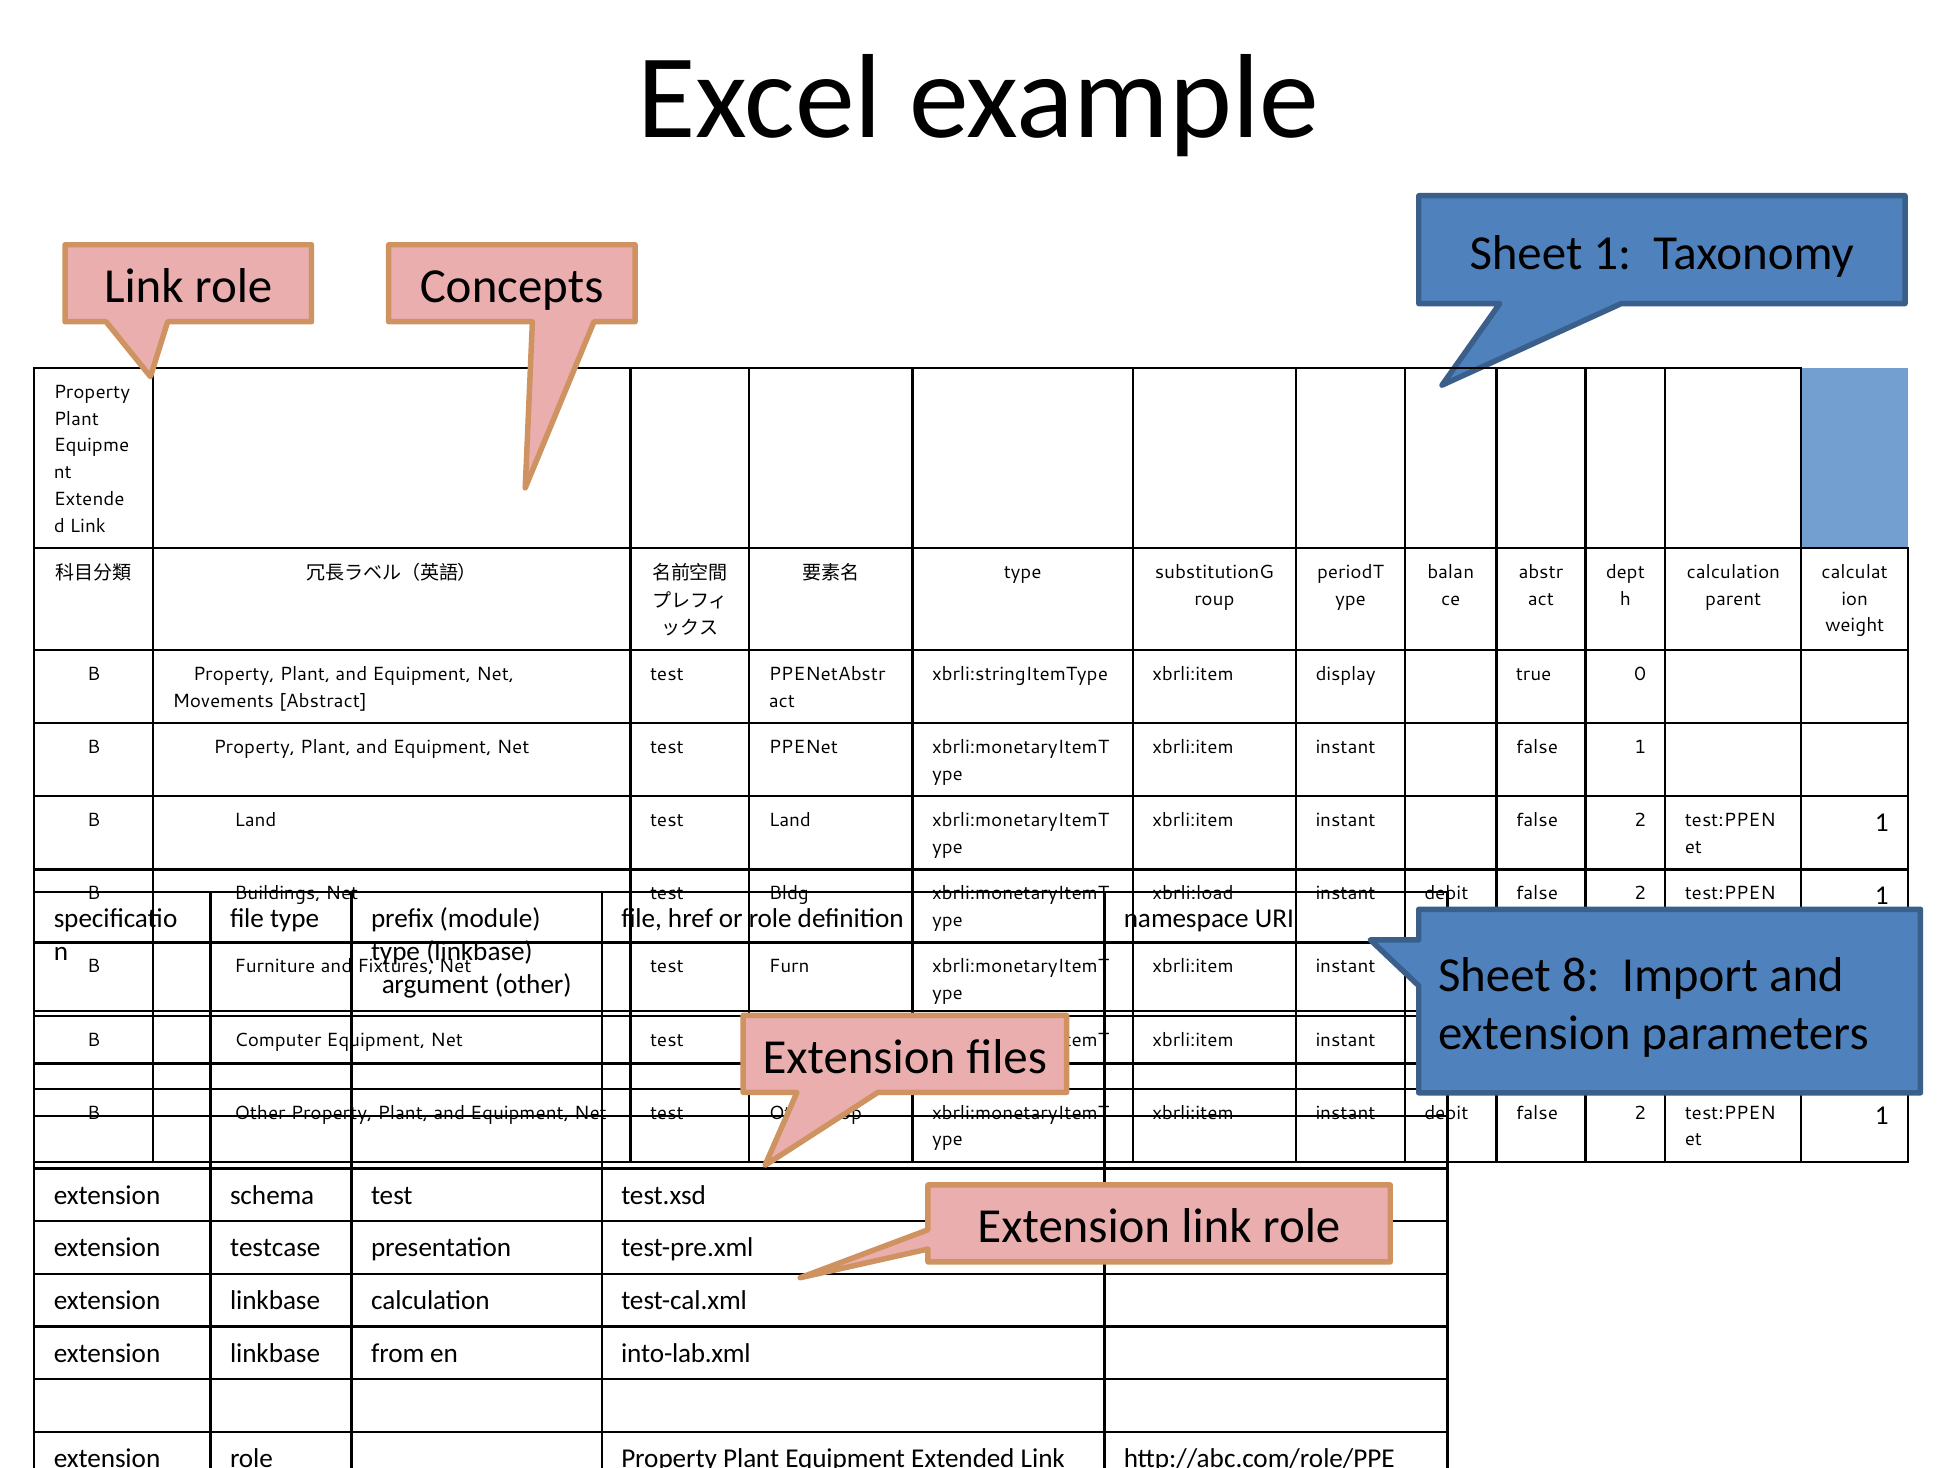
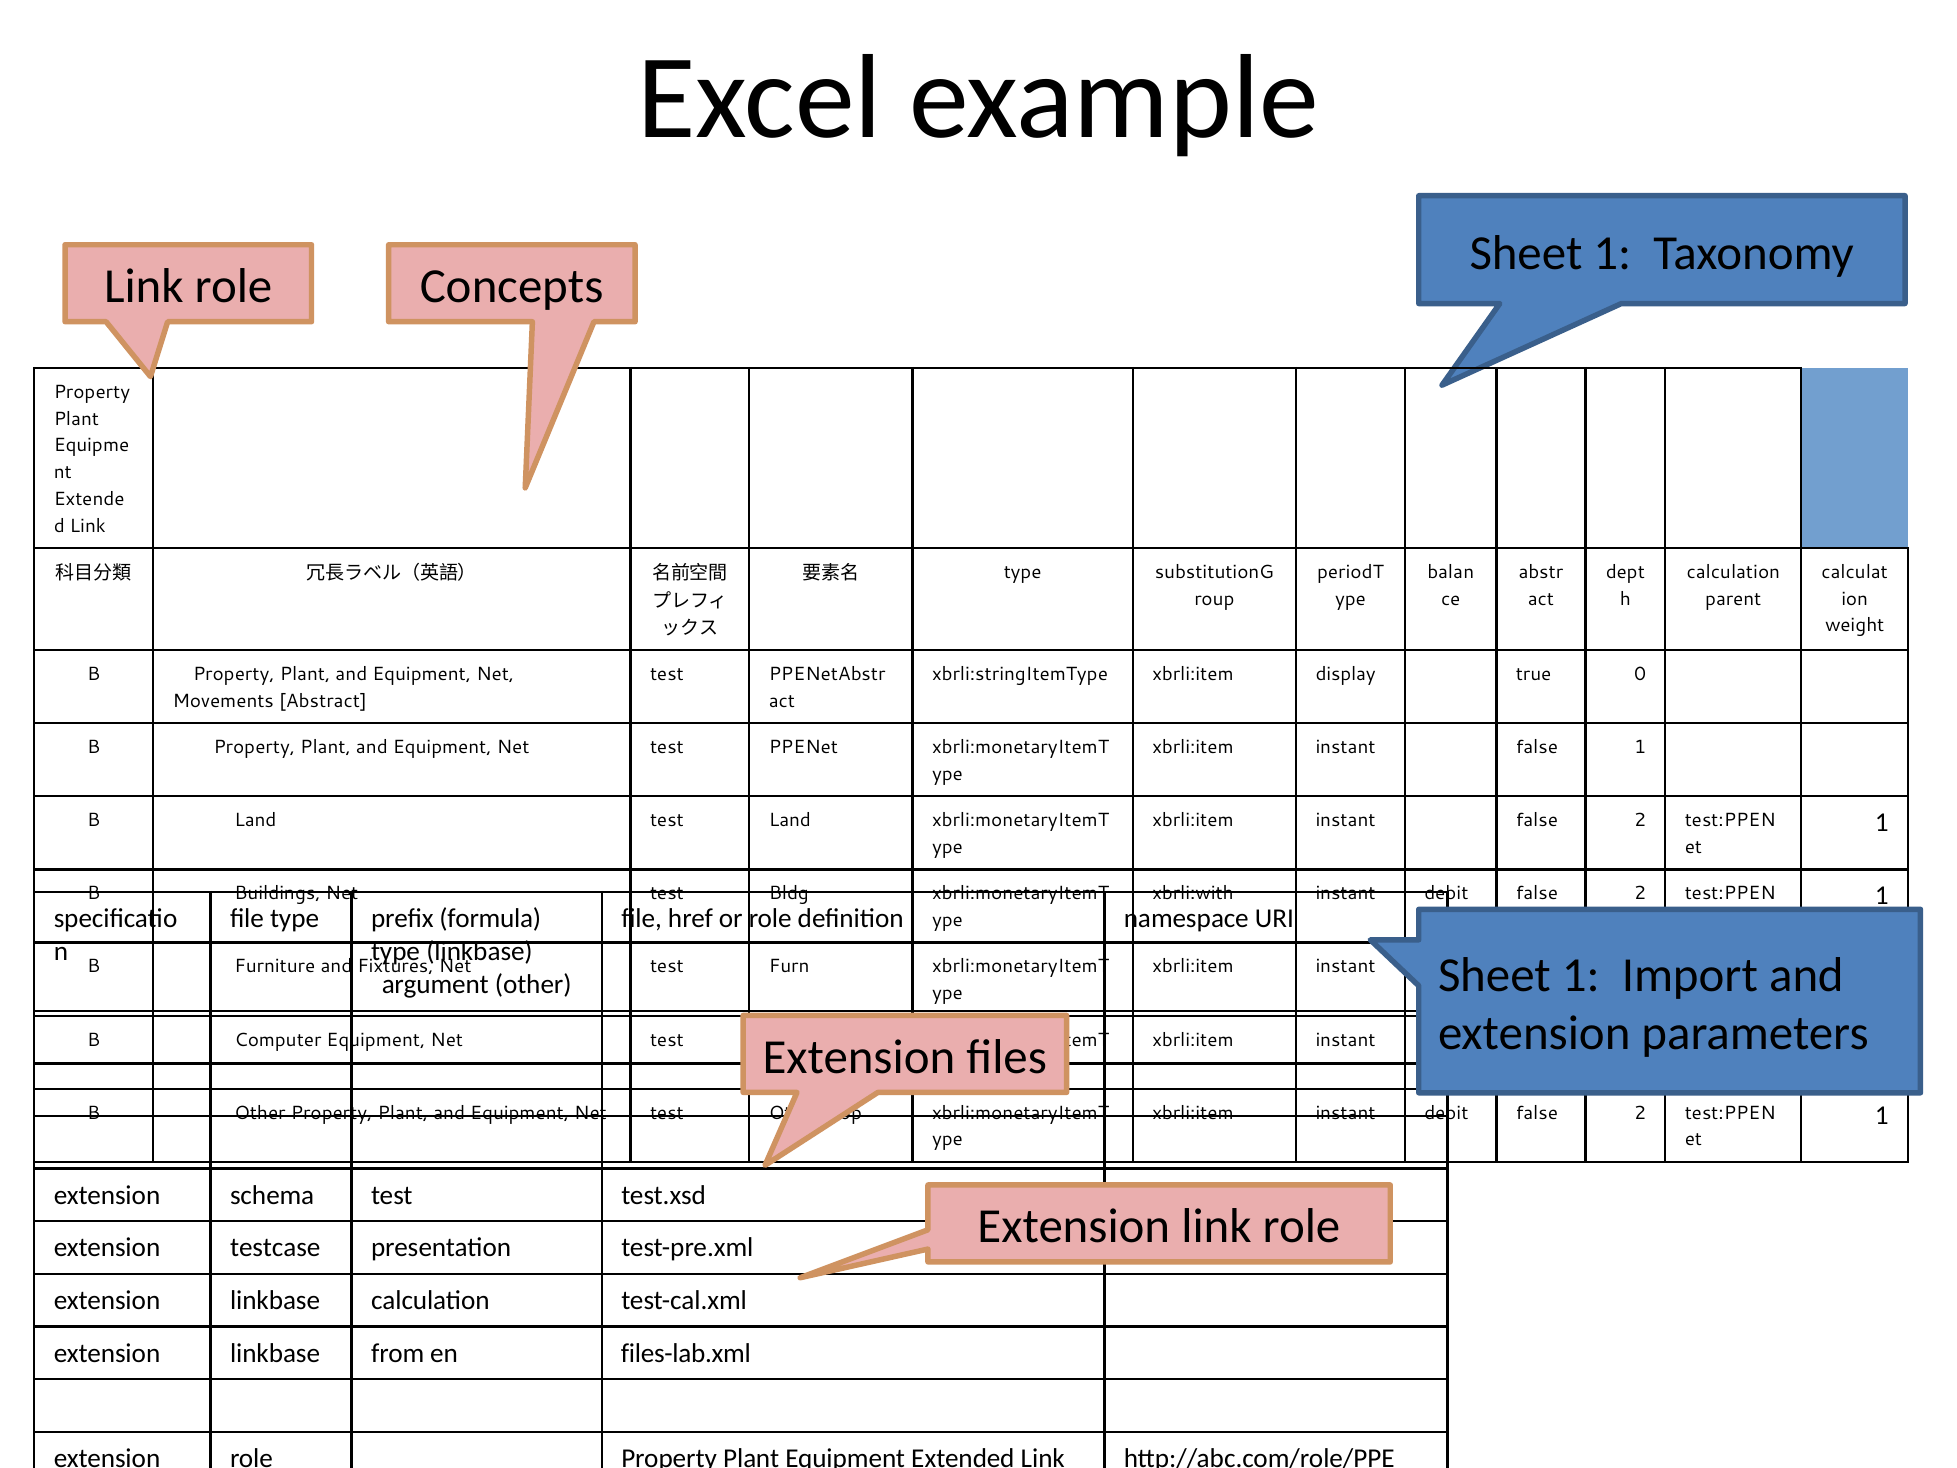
xbrli:load: xbrli:load -> xbrli:with (1193, 893)
module: module -> formula (490, 919)
8: 8 -> 1 (1581, 975)
into-lab.xml: into-lab.xml -> files-lab.xml (686, 1353)
